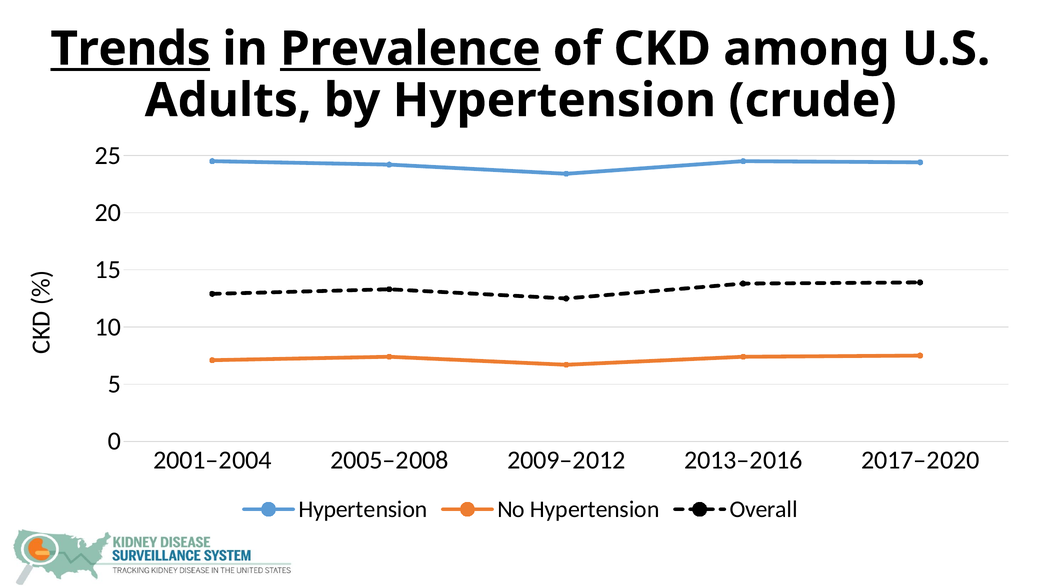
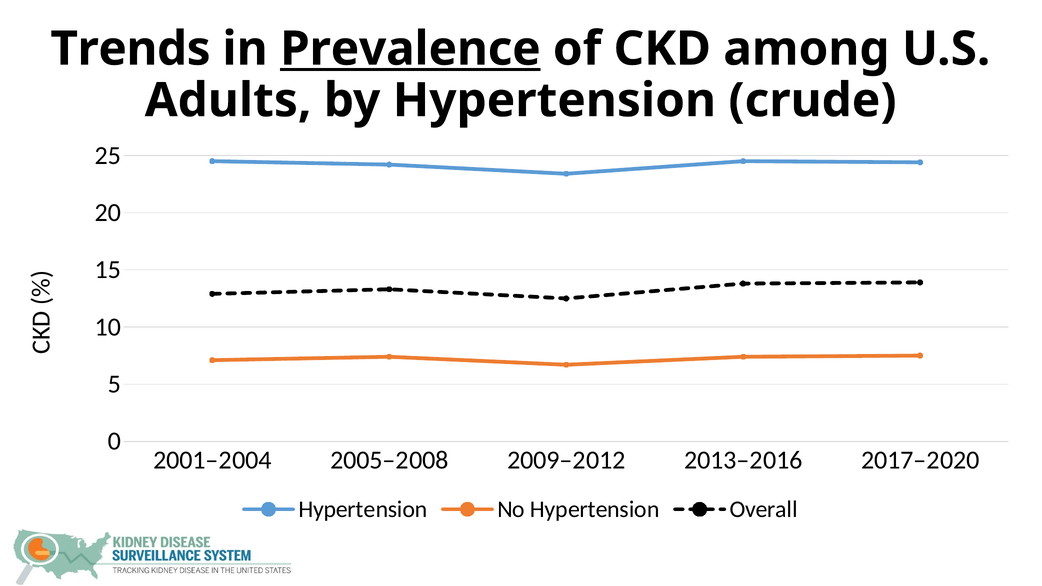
Trends underline: present -> none (131, 49)
